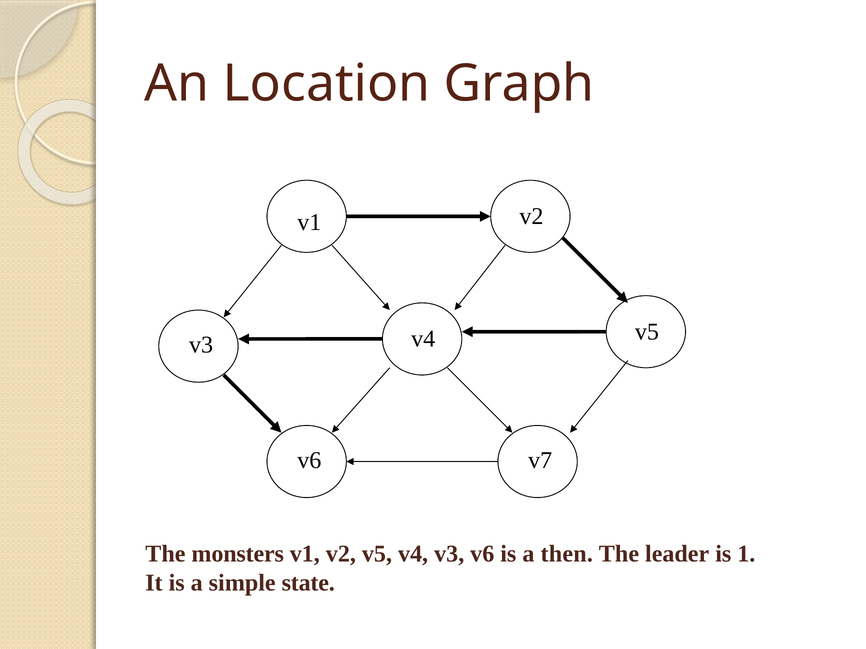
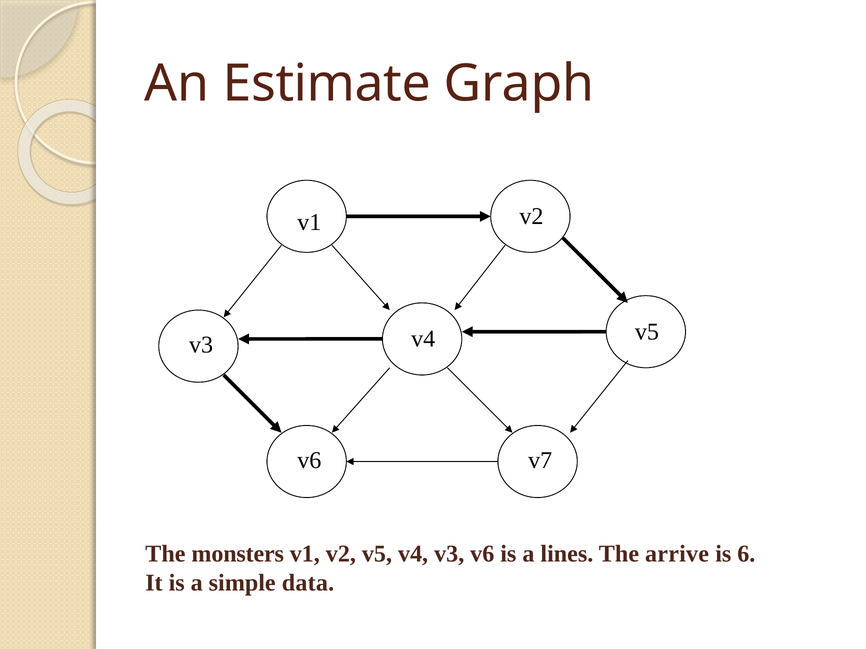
Location: Location -> Estimate (327, 84)
then: then -> lines (567, 554)
leader: leader -> arrive (677, 554)
1: 1 -> 6 (746, 554)
state: state -> data (308, 583)
